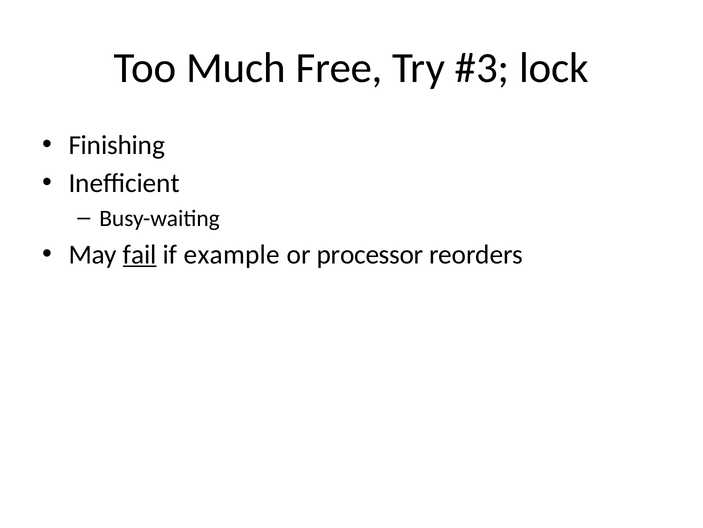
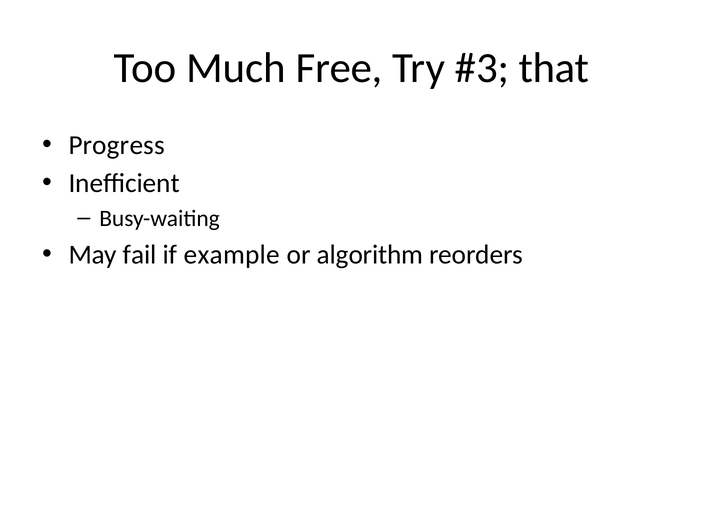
lock: lock -> that (554, 68)
Finishing: Finishing -> Progress (117, 145)
fail underline: present -> none (140, 254)
processor: processor -> algorithm (370, 254)
